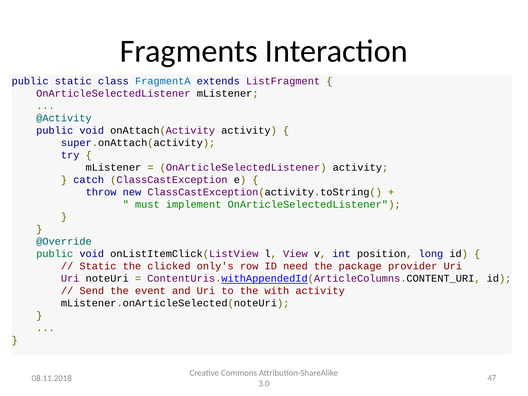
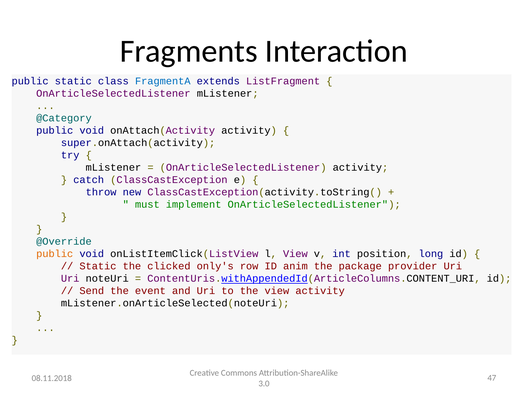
@Activity: @Activity -> @Category (64, 118)
public colour: green -> orange (55, 254)
need: need -> anim (295, 266)
the with: with -> view (277, 291)
